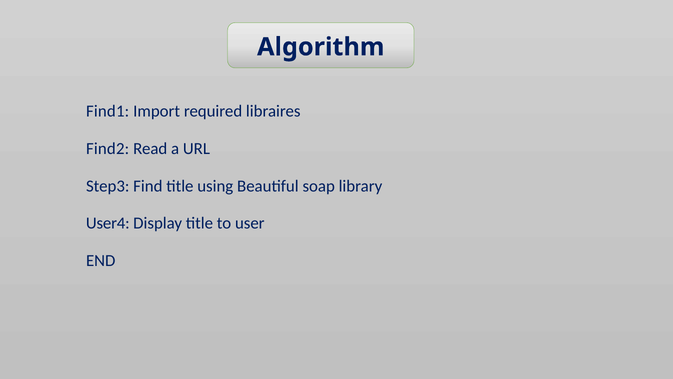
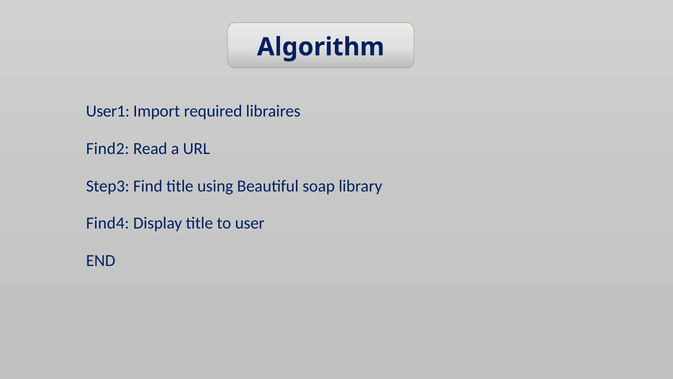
Find1: Find1 -> User1 (108, 111)
User4: User4 -> Find4 (108, 223)
